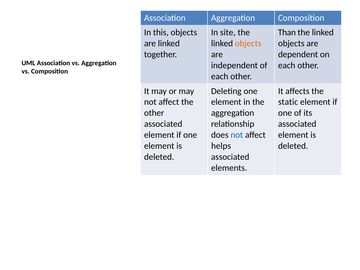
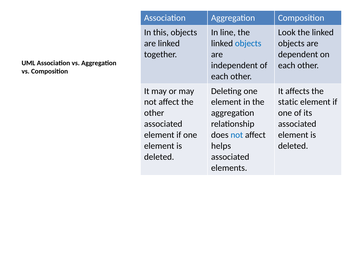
site: site -> line (228, 33)
Than: Than -> Look (287, 33)
objects colour: orange -> blue (248, 43)
